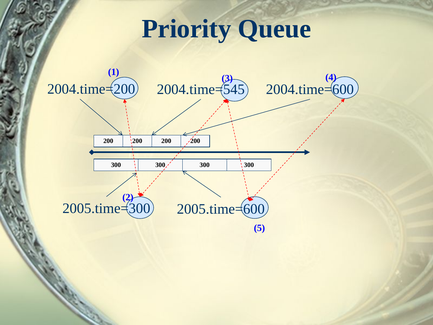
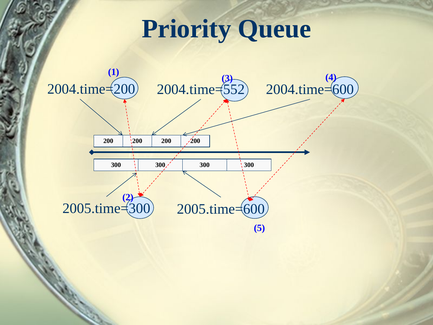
2004.time=545: 2004.time=545 -> 2004.time=552 (201, 89)
